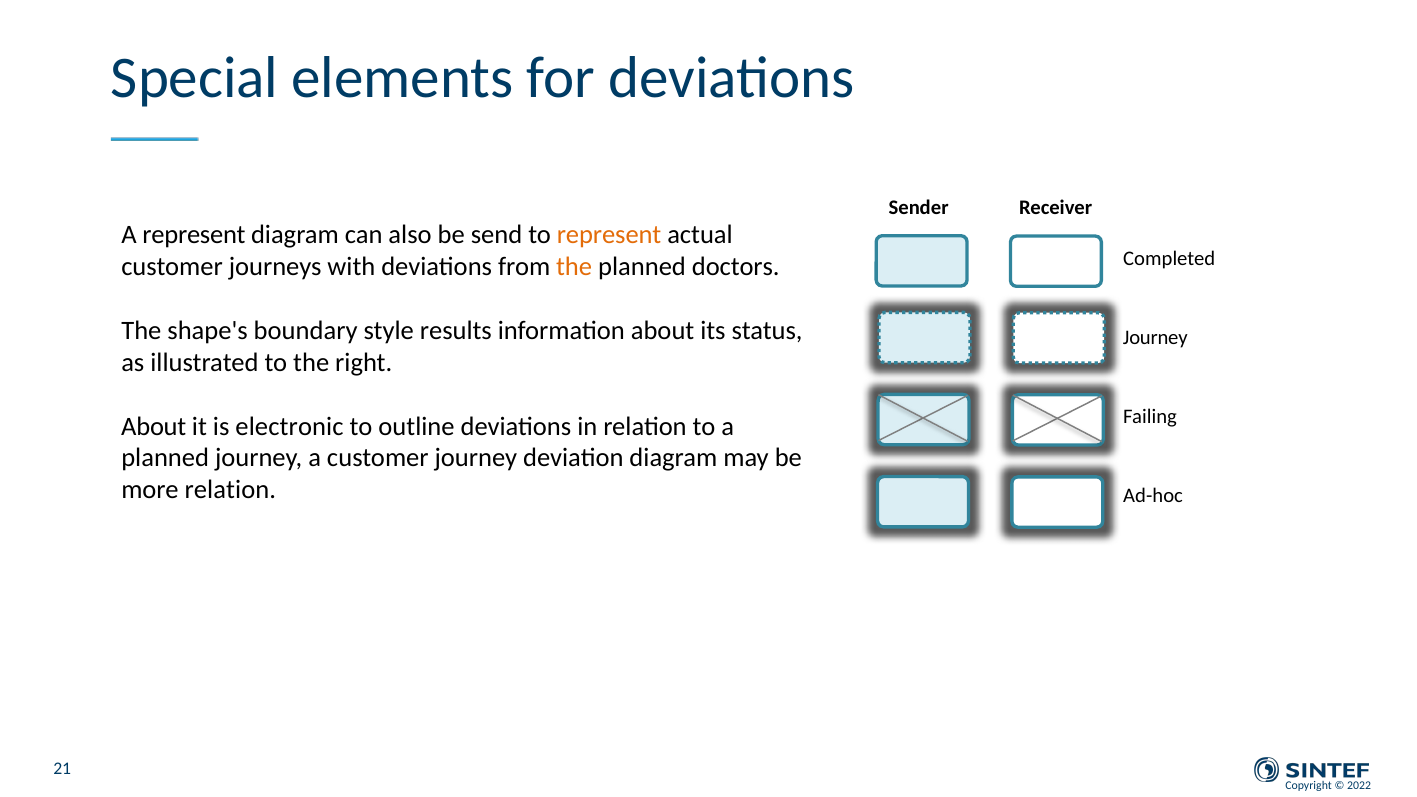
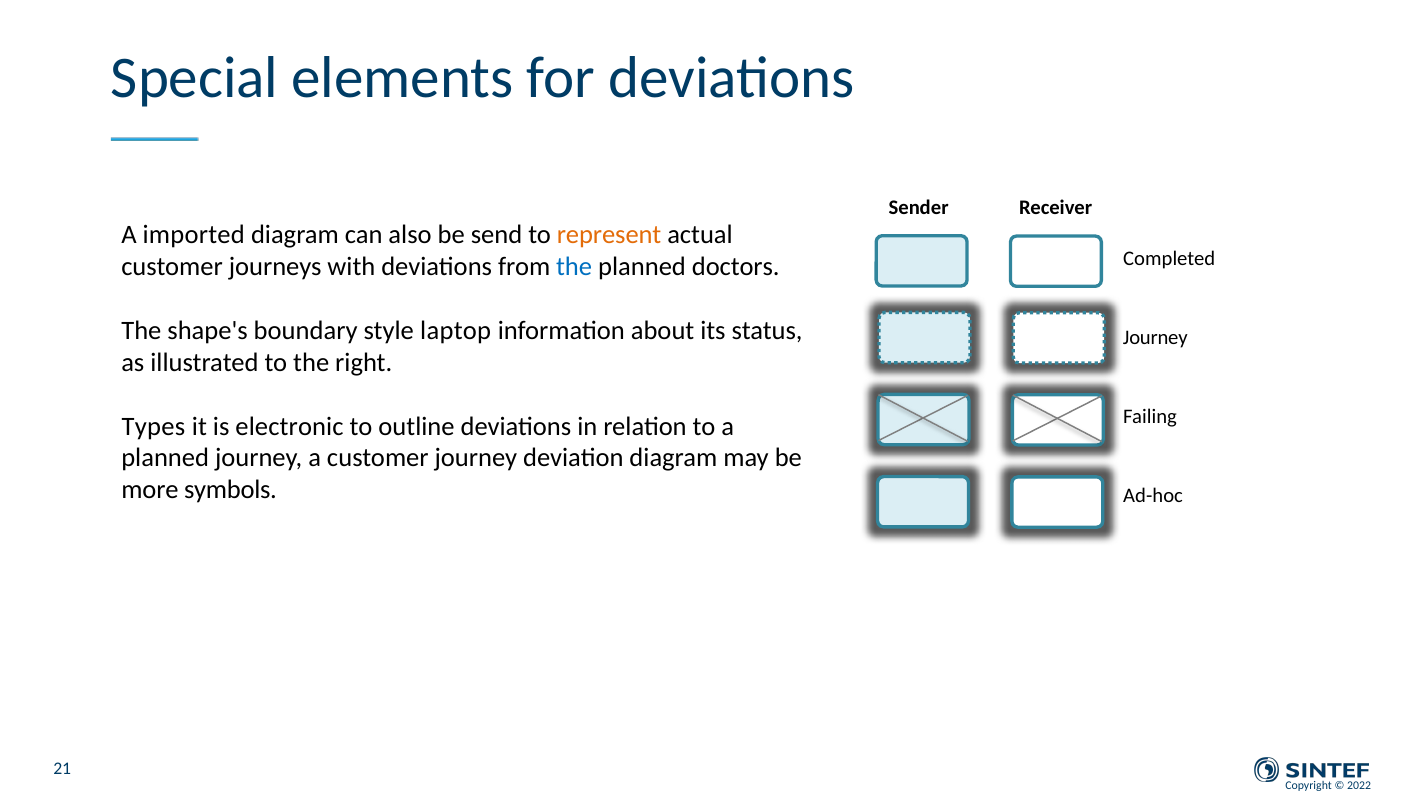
A represent: represent -> imported (194, 235)
the colour: orange -> blue (574, 267)
results: results -> laptop (456, 331)
About: About -> Types (153, 426)
more relation: relation -> symbols (230, 490)
